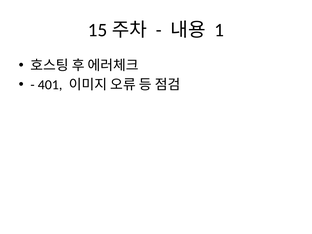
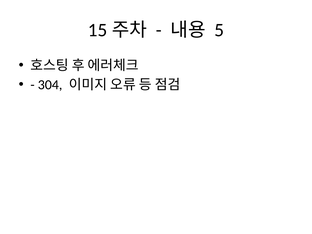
1: 1 -> 5 (219, 30)
401: 401 -> 304 (50, 85)
